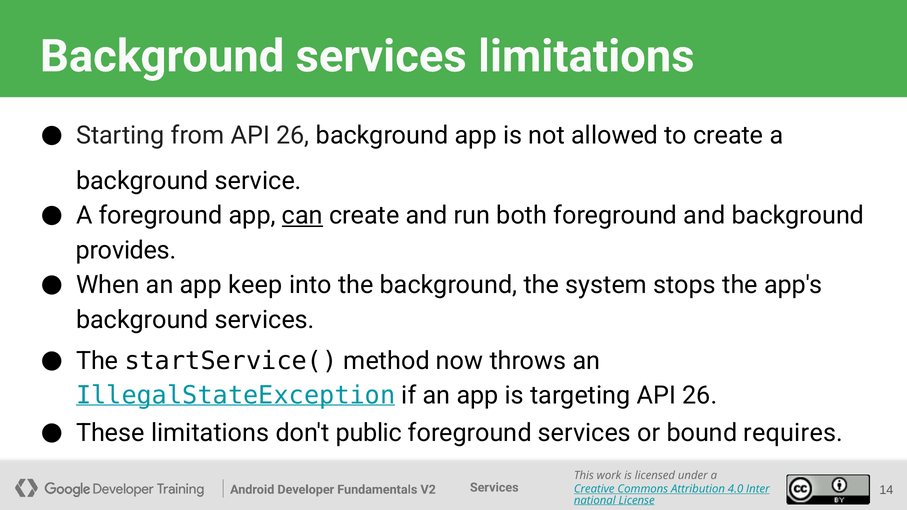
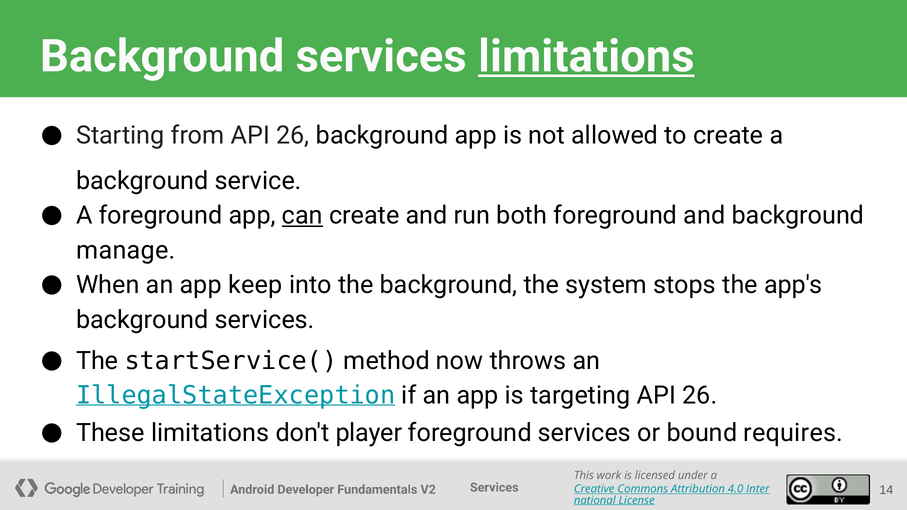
limitations underline: none -> present (586, 56)
provides: provides -> manage (126, 250)
public: public -> player (369, 433)
